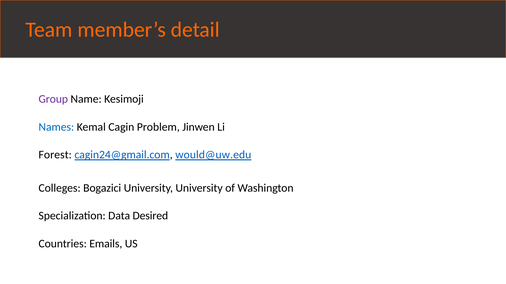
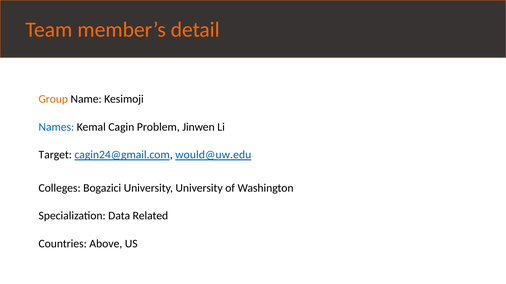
Group colour: purple -> orange (53, 99)
Forest: Forest -> Target (55, 155)
Desired: Desired -> Related (150, 216)
Emails: Emails -> Above (106, 244)
